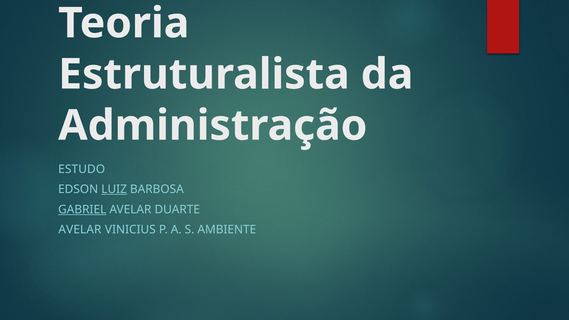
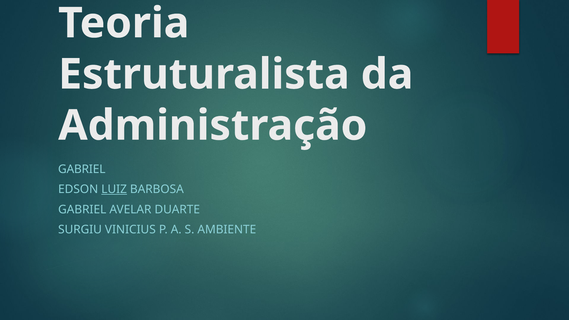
ESTUDO: ESTUDO -> GABRIEL (82, 169)
GABRIEL underline: present -> none (82, 210)
AVELAR: AVELAR -> SURGIU (80, 230)
